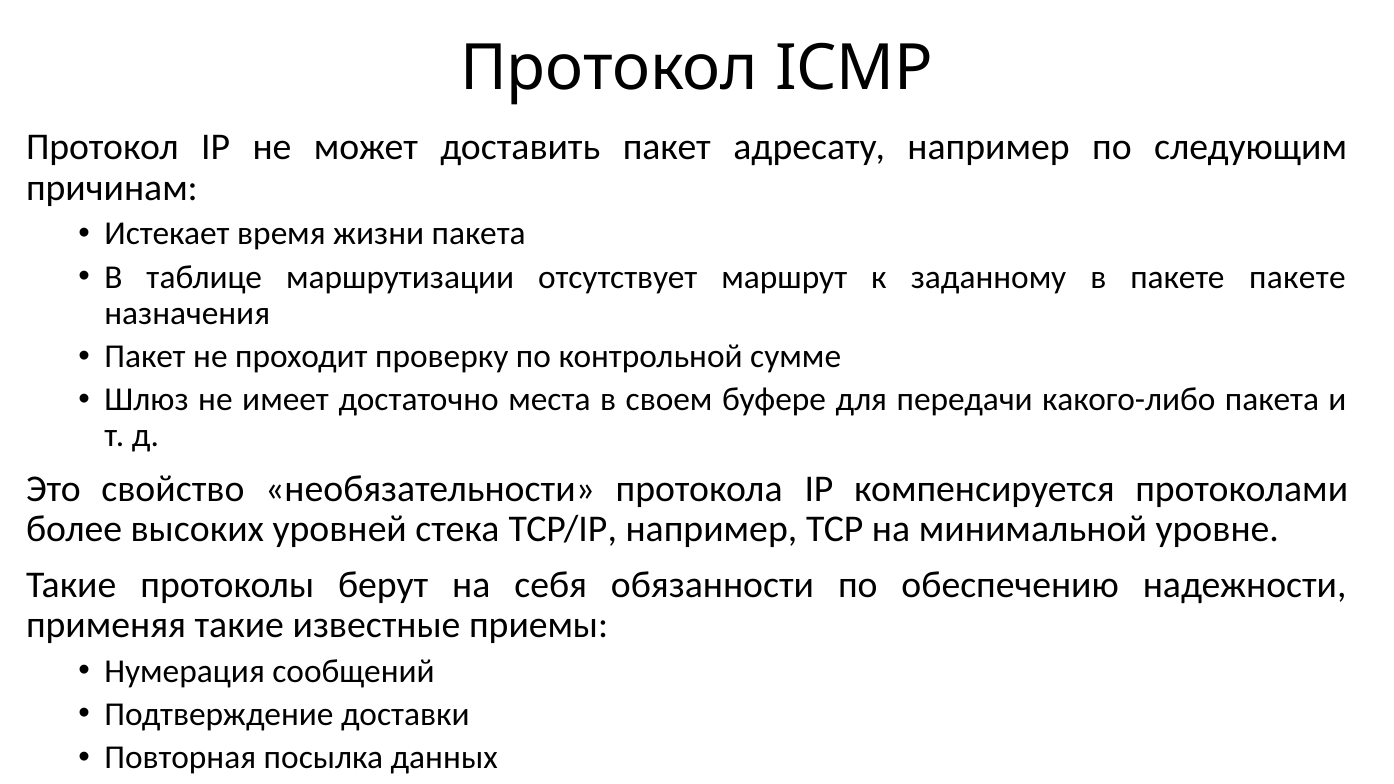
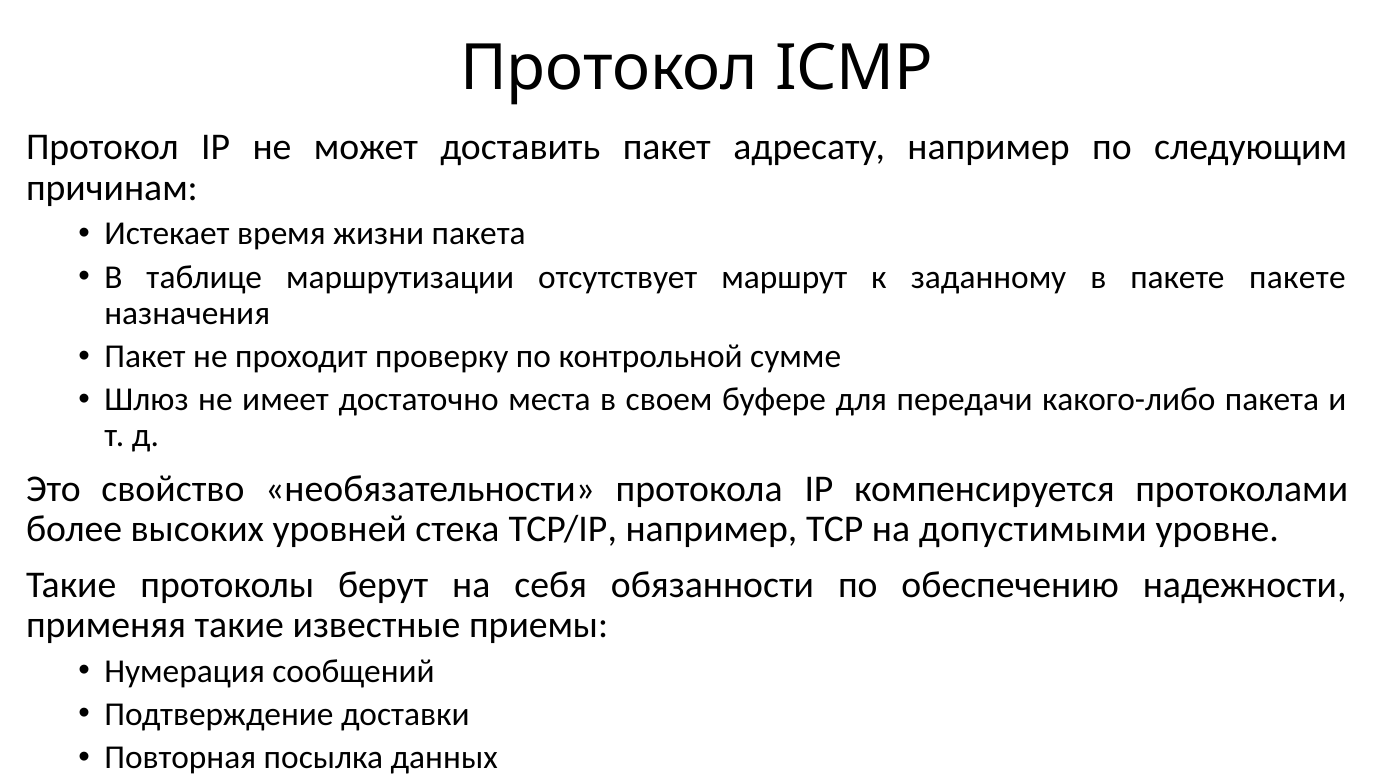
минимальной: минимальной -> допустимыми (1033, 530)
